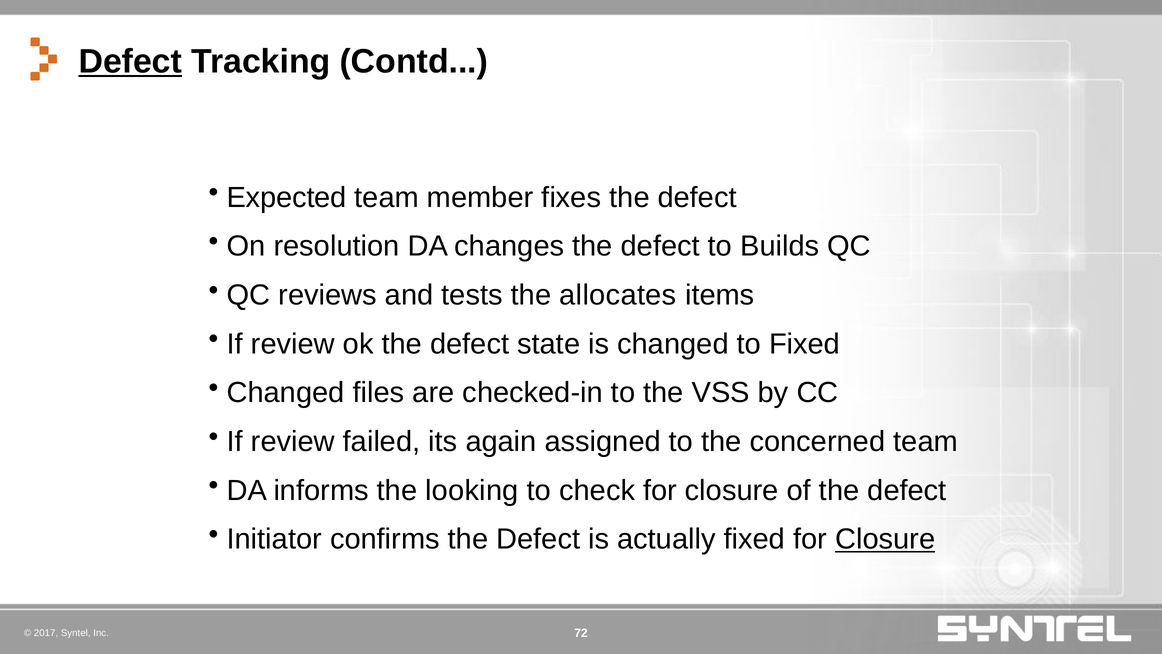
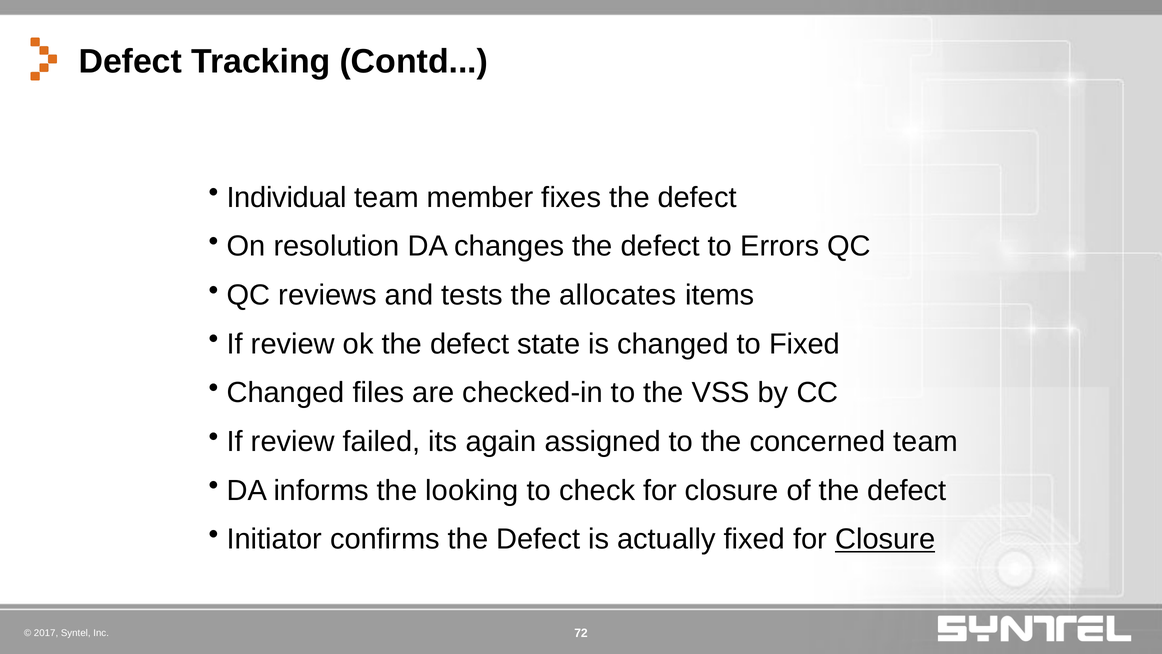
Defect underline: present -> none (130, 61)
Expected: Expected -> Individual (287, 197)
Builds: Builds -> Errors (780, 246)
